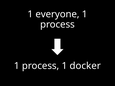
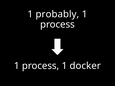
everyone: everyone -> probably (57, 14)
